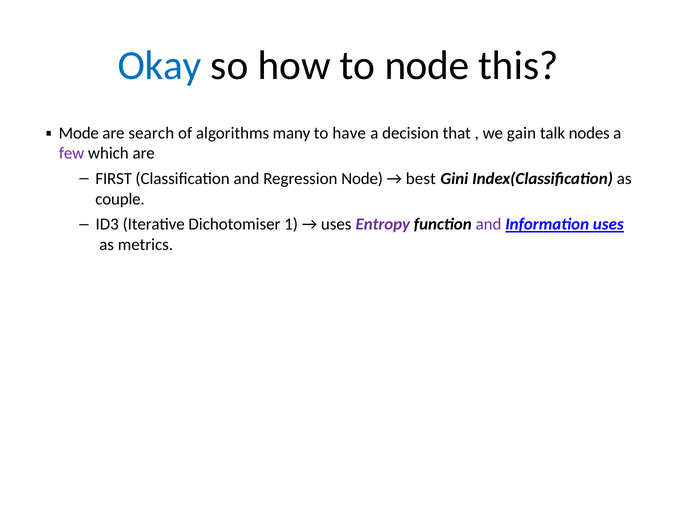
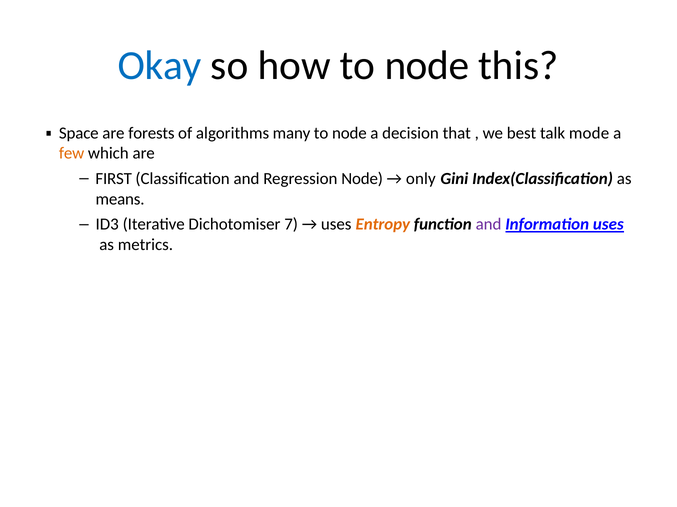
Mode: Mode -> Space (79, 133)
search: search -> forests (151, 133)
have: have -> node (349, 133)
gain: gain -> best (522, 133)
nodes: nodes -> mode (589, 133)
few colour: purple -> orange (72, 154)
best: best -> only (421, 179)
couple: couple -> means (120, 199)
1: 1 -> 7 (291, 225)
Entropy colour: purple -> orange (383, 225)
